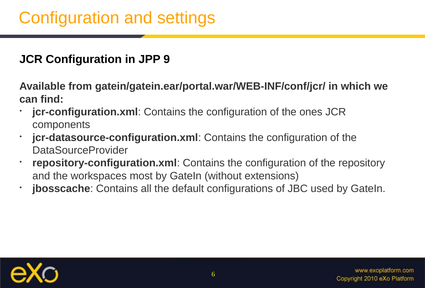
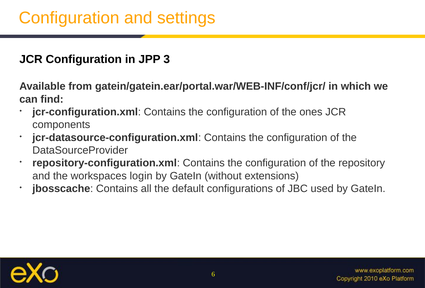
9: 9 -> 3 (167, 59)
most: most -> login (141, 176)
